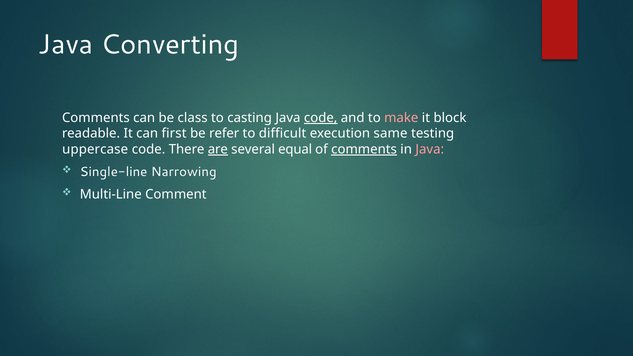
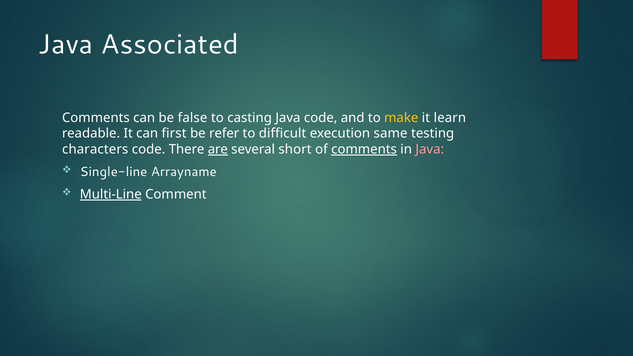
Converting: Converting -> Associated (170, 44)
class: class -> false (193, 118)
code underline: present -> none (321, 118)
make colour: pink -> yellow (401, 118)
block: block -> learn (450, 118)
uppercase: uppercase -> characters (95, 149)
equal: equal -> short (295, 149)
Narrowing: Narrowing -> Arrayname (184, 172)
Multi-Line underline: none -> present (111, 194)
